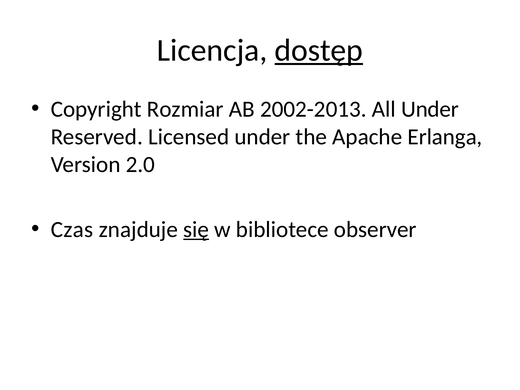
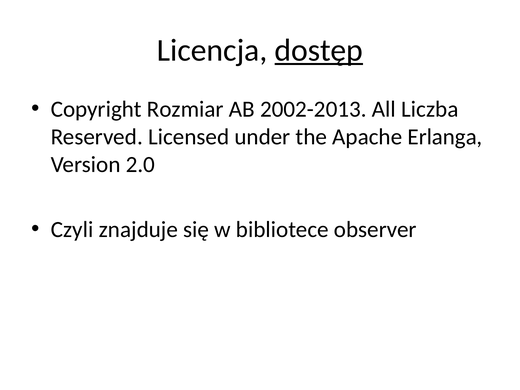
All Under: Under -> Liczba (430, 109)
Czas: Czas -> Czyli (72, 229)
się underline: present -> none (196, 229)
